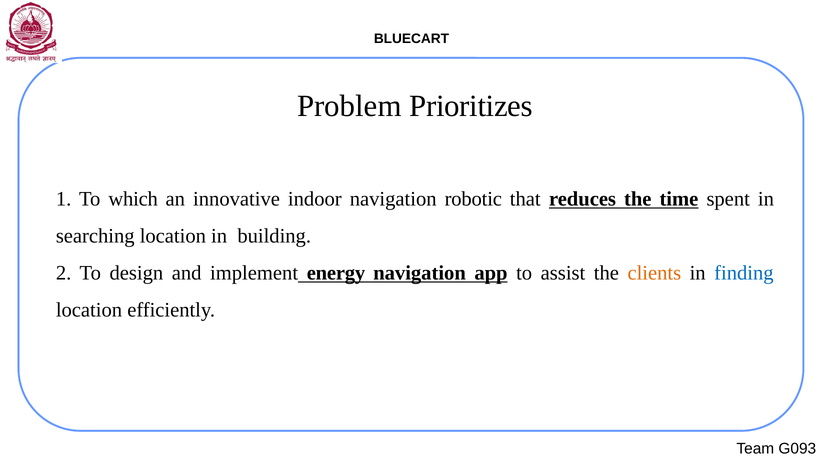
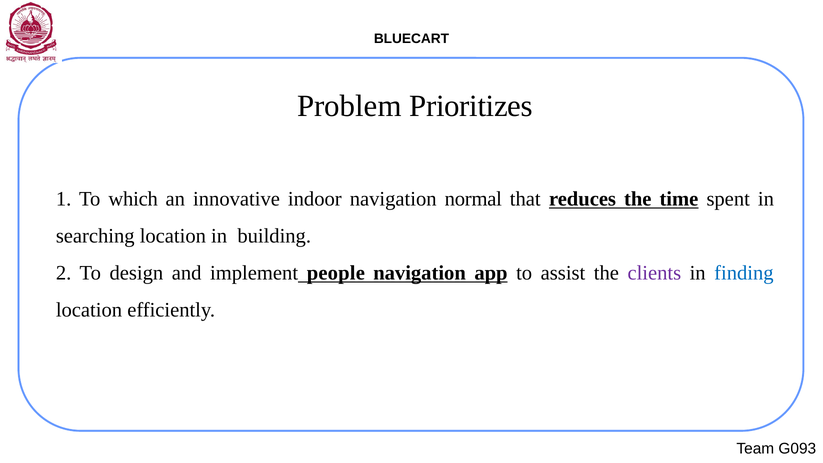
robotic: robotic -> normal (473, 199)
energy: energy -> people (336, 273)
clients colour: orange -> purple (654, 273)
